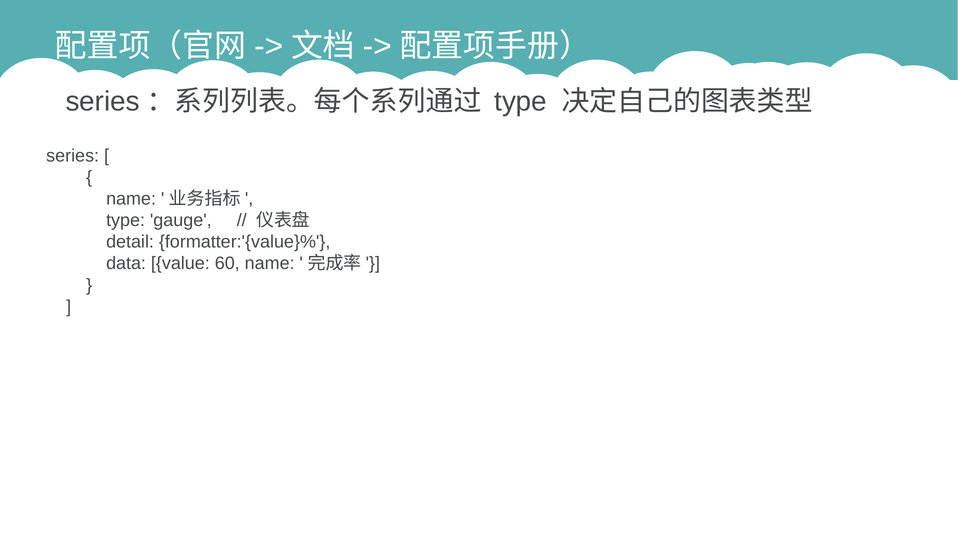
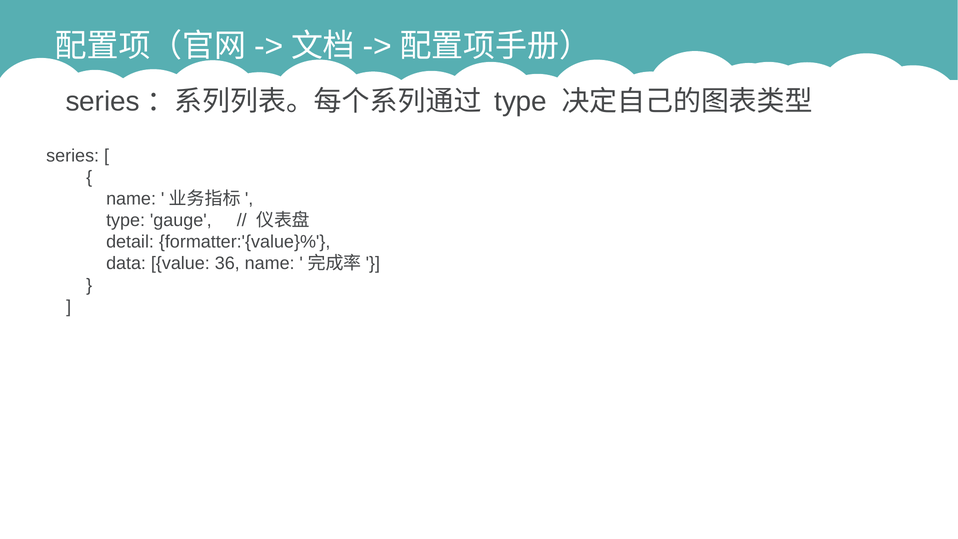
60: 60 -> 36 (227, 263)
